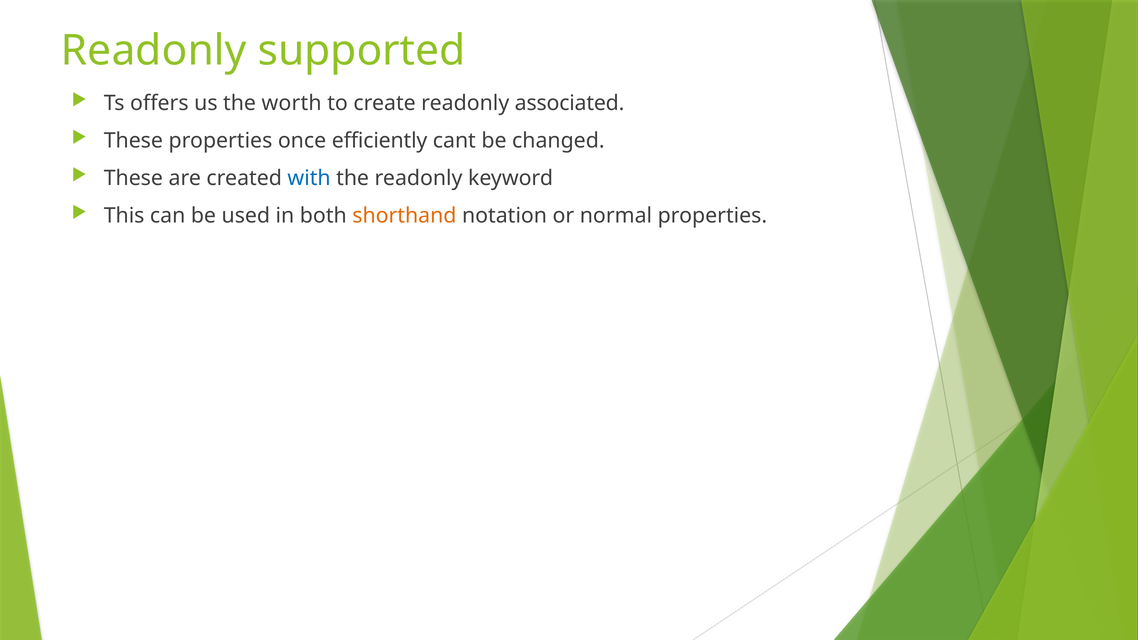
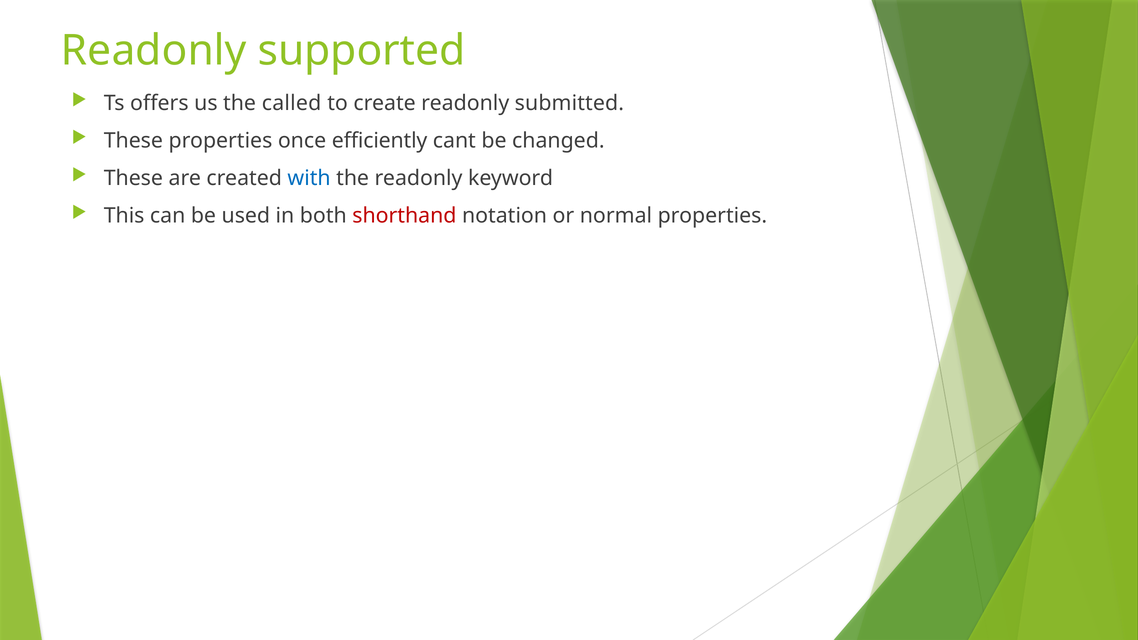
worth: worth -> called (292, 103)
associated: associated -> submitted (569, 103)
shorthand colour: orange -> red (404, 216)
